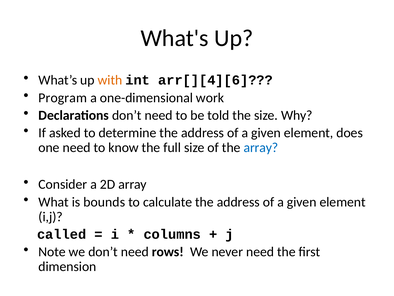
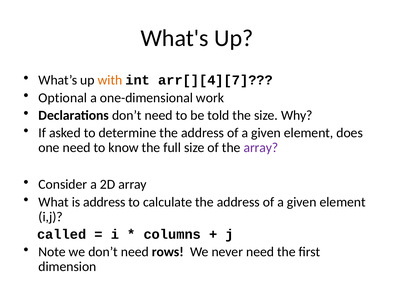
arr[][4][6: arr[][4][6 -> arr[][4][7 (216, 80)
Program: Program -> Optional (63, 98)
array colour: blue -> purple (261, 147)
is bounds: bounds -> address (104, 202)
